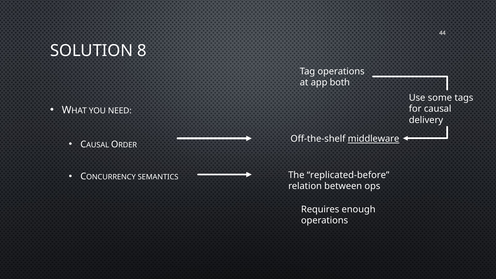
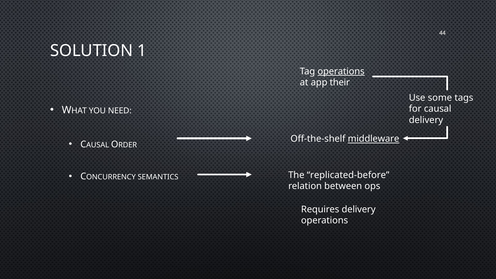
8: 8 -> 1 (142, 51)
operations underline: none -> present (341, 71)
both: both -> their (340, 83)
Requires enough: enough -> delivery (359, 209)
